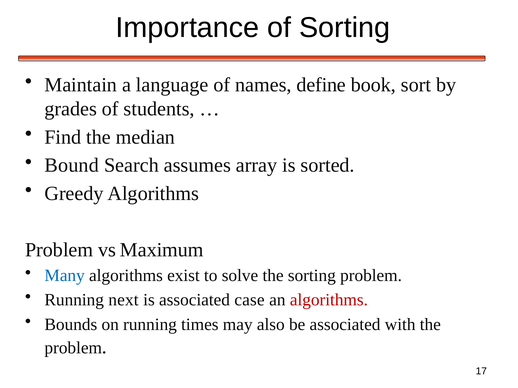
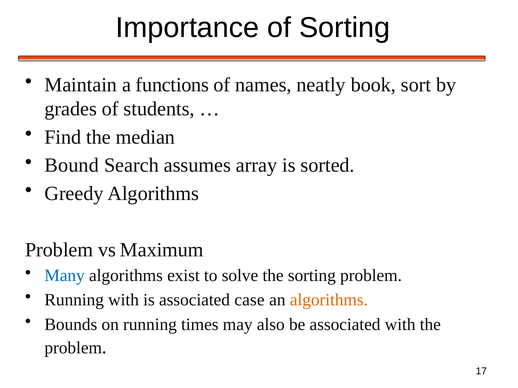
language: language -> functions (172, 85)
define: define -> neatly (321, 85)
Running next: next -> with (124, 300)
algorithms colour: red -> orange (329, 300)
